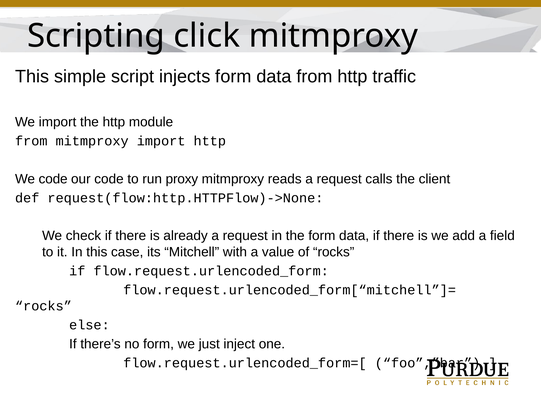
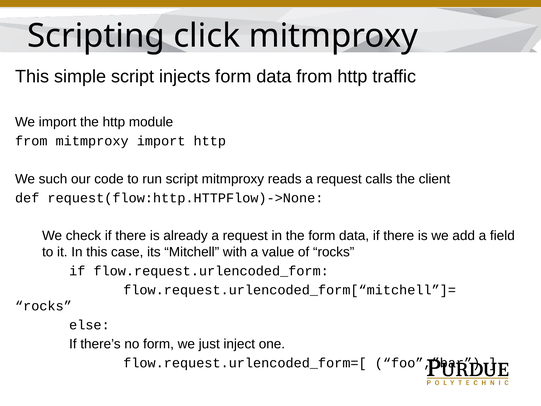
We code: code -> such (53, 179)
run proxy: proxy -> script (182, 179)
